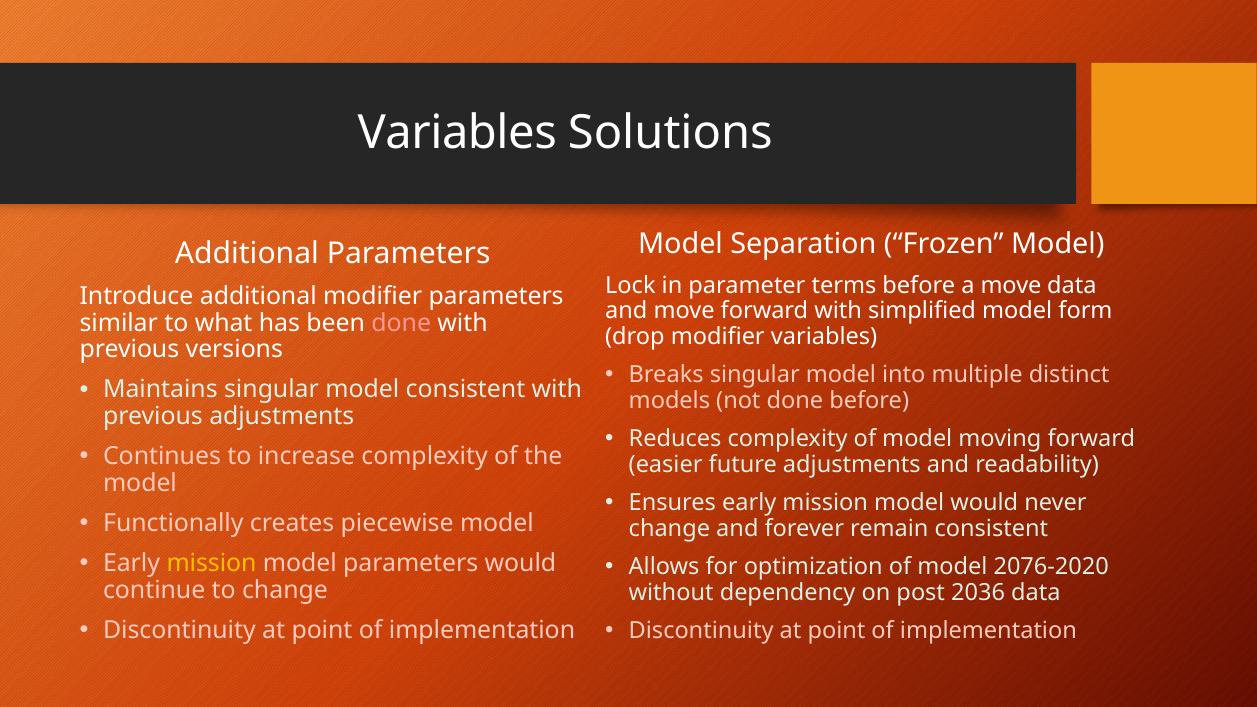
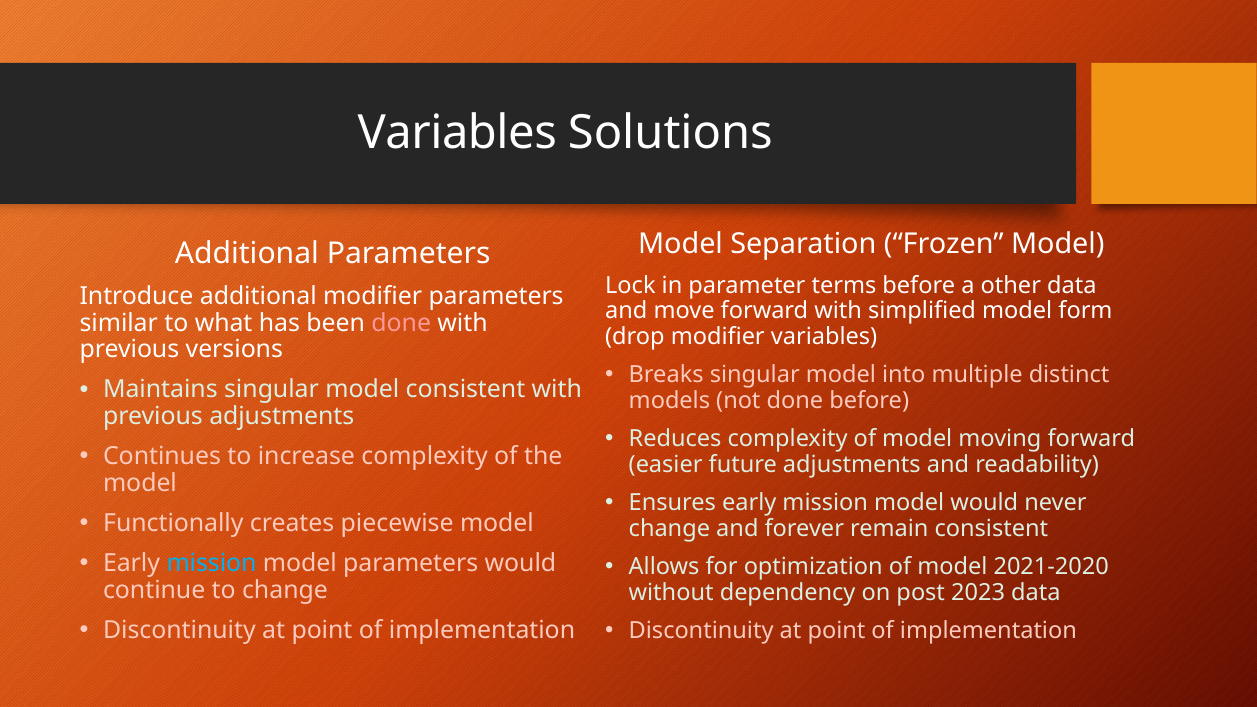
a move: move -> other (1011, 285)
mission colour: yellow -> light blue (212, 563)
2076-2020: 2076-2020 -> 2021-2020 (1051, 567)
2036: 2036 -> 2023 (978, 592)
